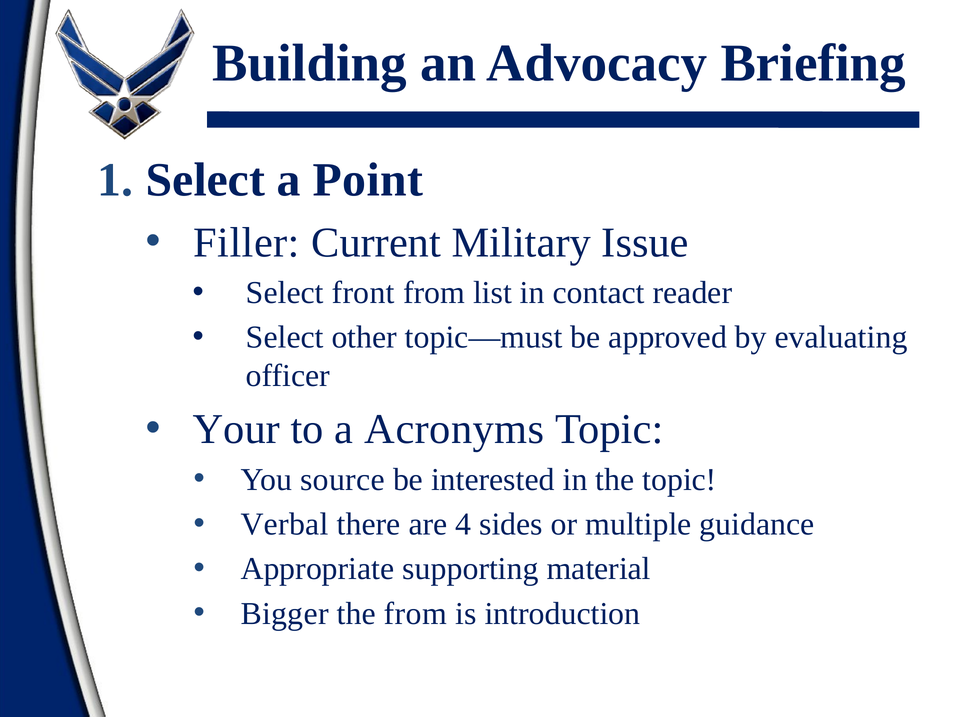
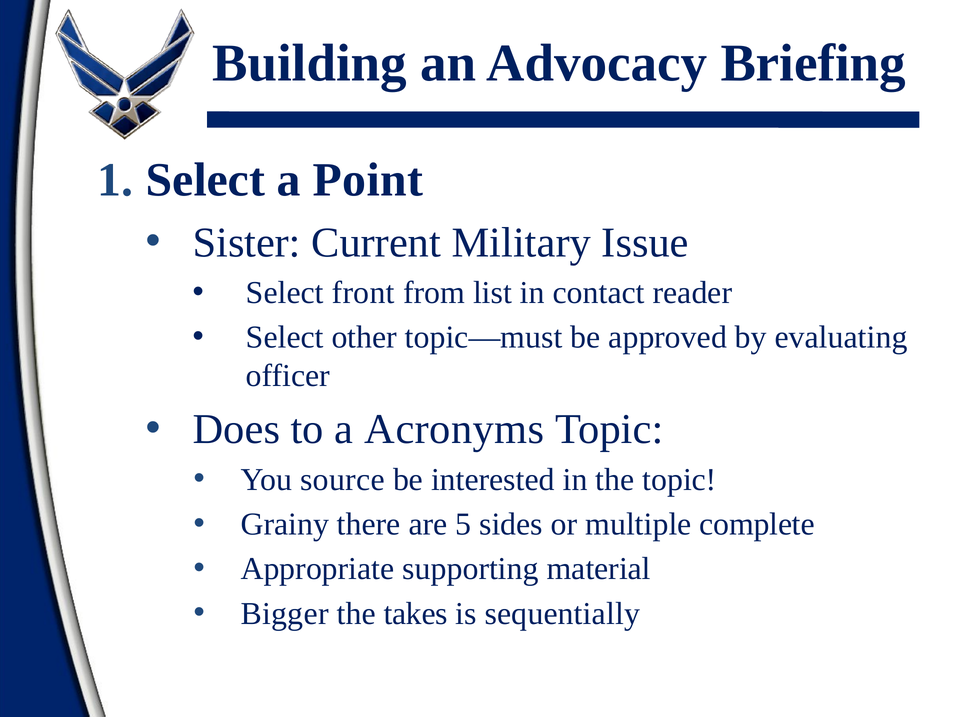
Filler: Filler -> Sister (247, 243)
Your: Your -> Does (236, 429)
Verbal: Verbal -> Grainy (285, 524)
4: 4 -> 5 (463, 524)
guidance: guidance -> complete (757, 524)
the from: from -> takes (416, 614)
introduction: introduction -> sequentially (562, 614)
